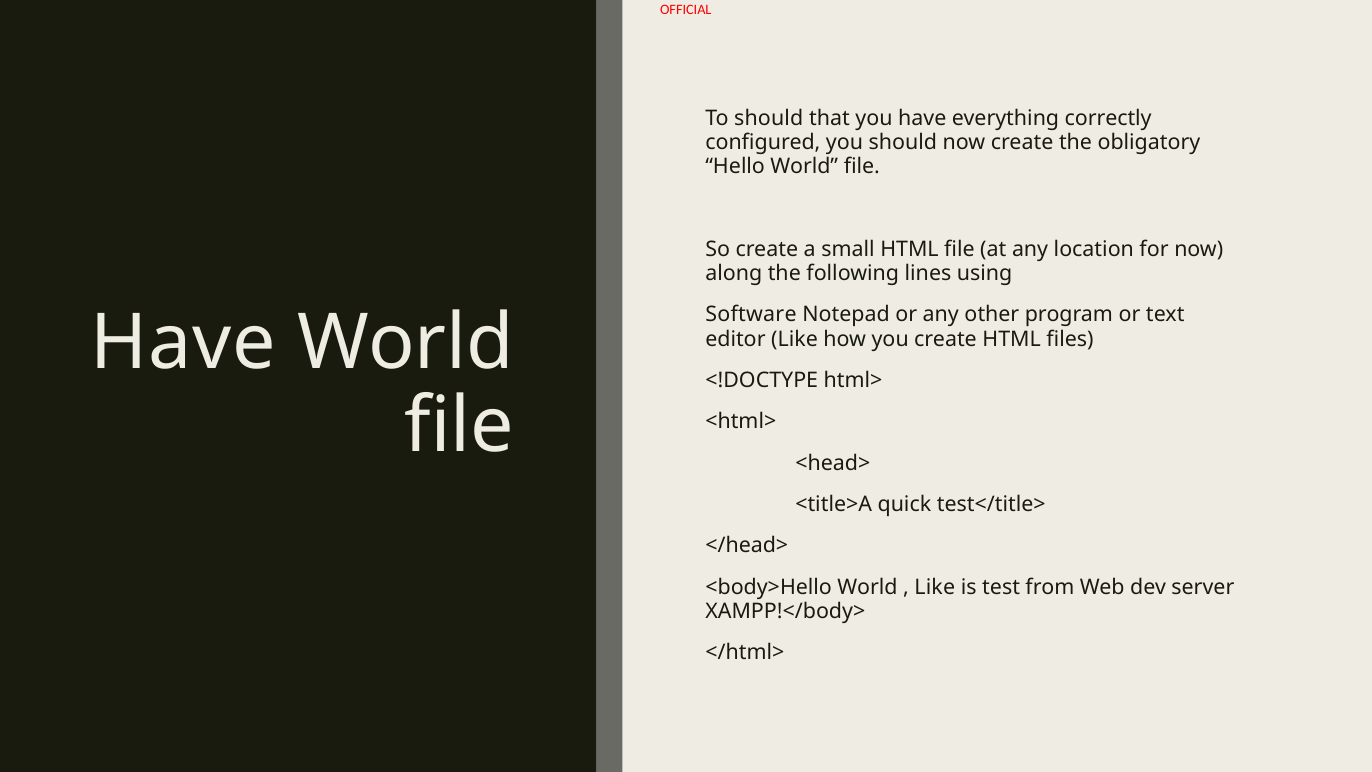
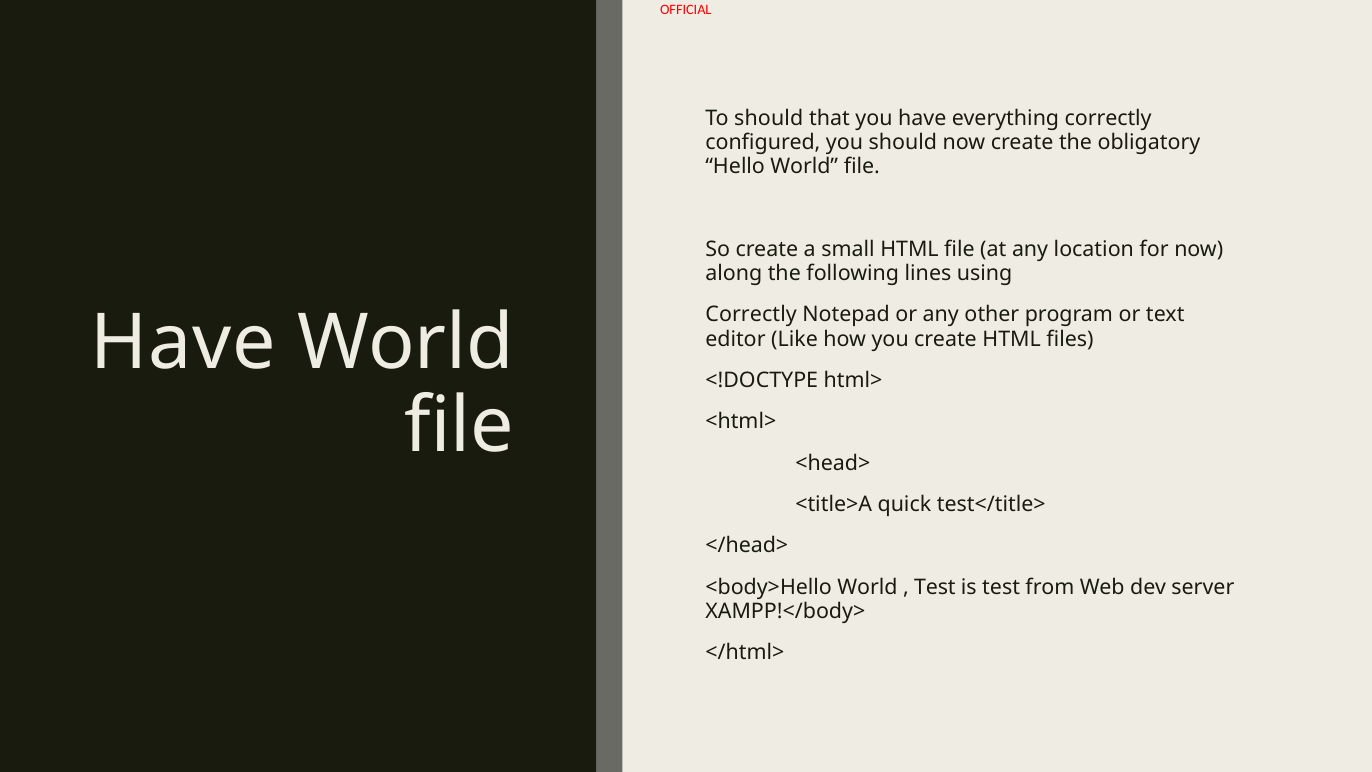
Software: Software -> Correctly (751, 315)
Like: Like -> Test (935, 587)
